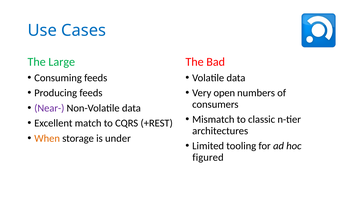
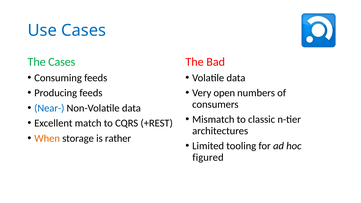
The Large: Large -> Cases (62, 62)
Near- colour: purple -> blue (49, 108)
under: under -> rather (118, 138)
